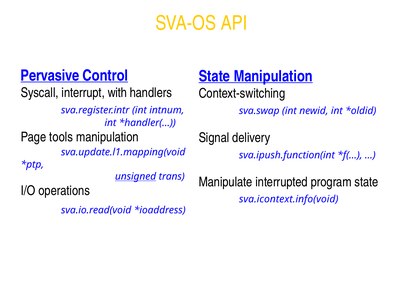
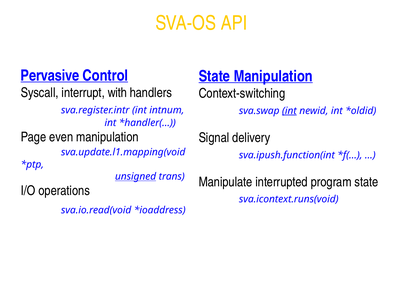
int underline: none -> present (289, 111)
tools: tools -> even (61, 137)
sva.icontext.info(void: sva.icontext.info(void -> sva.icontext.runs(void (289, 200)
